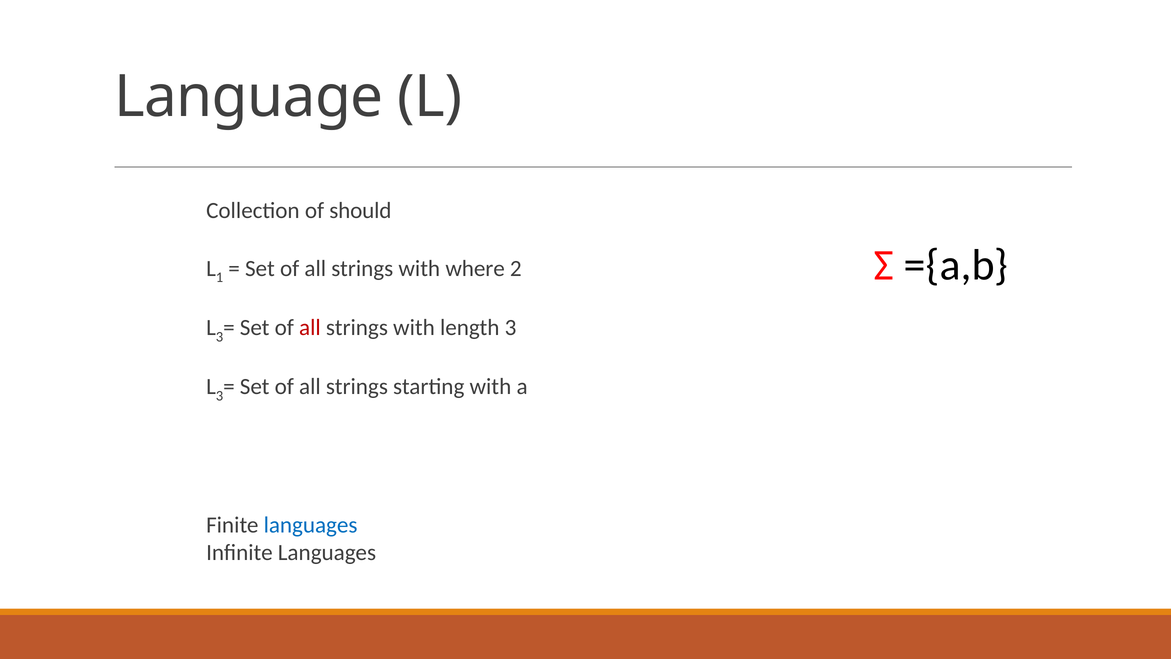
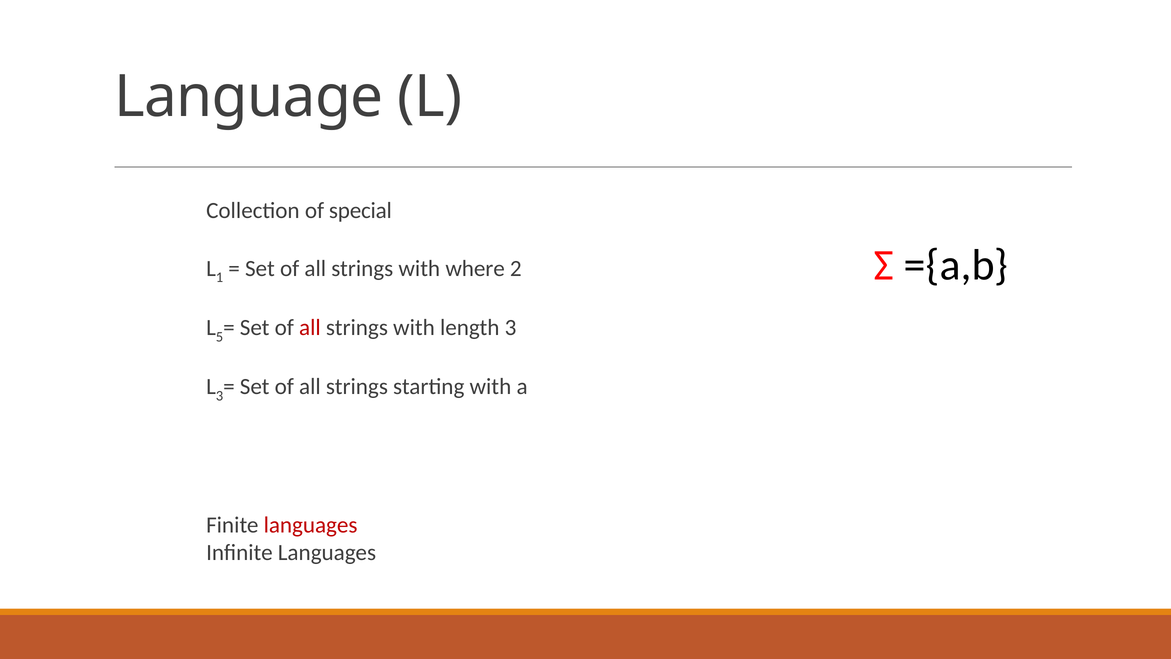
should: should -> special (360, 210)
3: 3 -> 5 (220, 337)
languages colour: blue -> red (311, 525)
